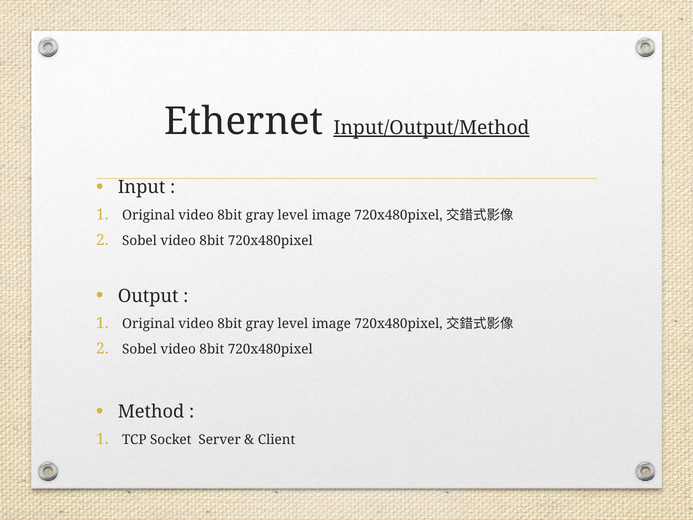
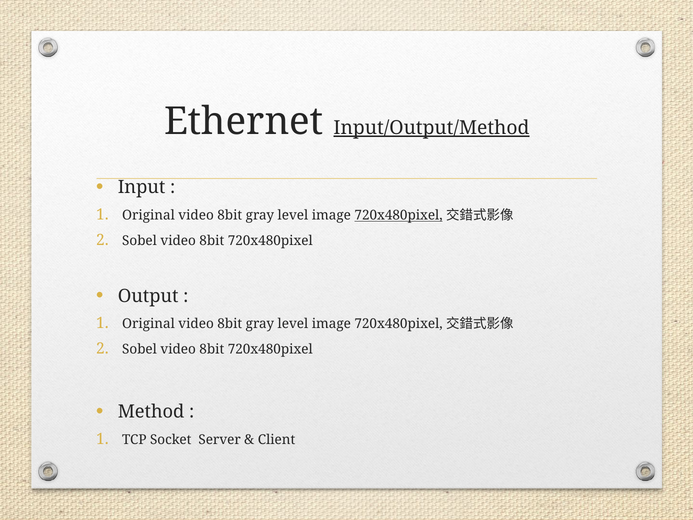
720x480pixel underline: none -> present (399, 215)
